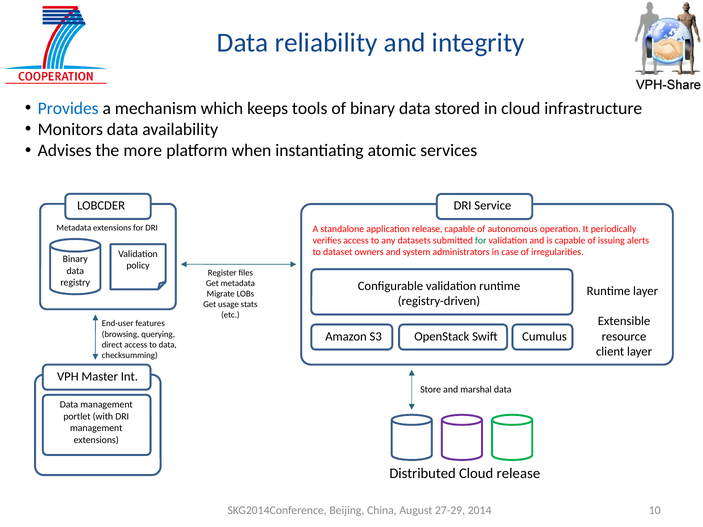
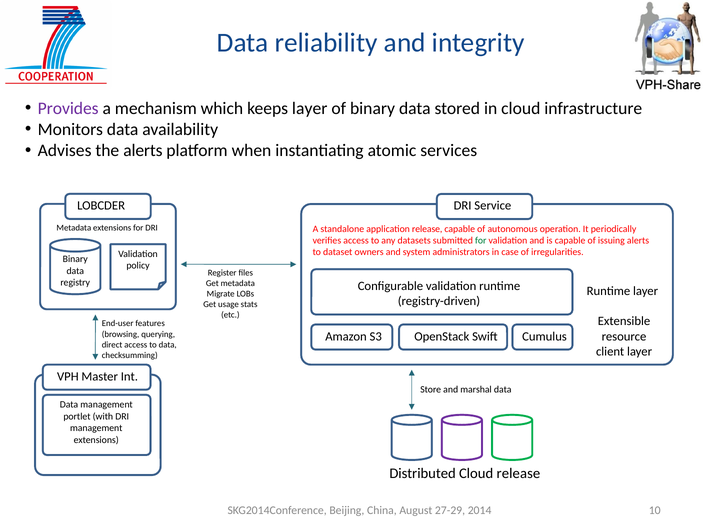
Provides colour: blue -> purple (68, 109)
keeps tools: tools -> layer (310, 109)
the more: more -> alerts (143, 151)
